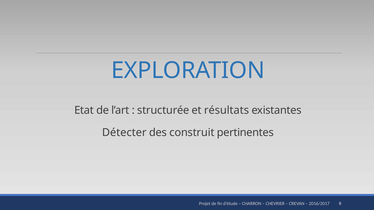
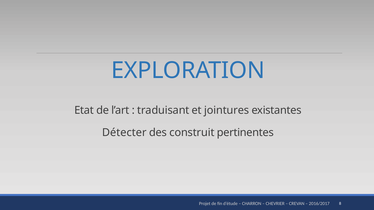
structurée: structurée -> traduisant (163, 110)
résultats: résultats -> jointures (227, 110)
